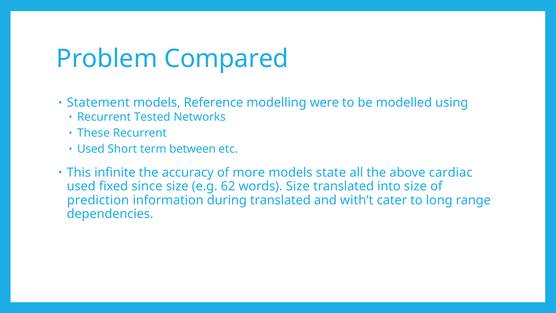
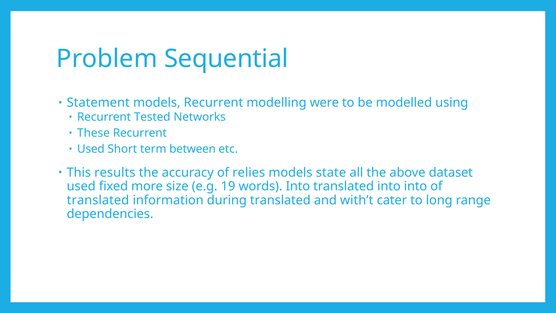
Compared: Compared -> Sequential (226, 59)
models Reference: Reference -> Recurrent (213, 103)
infinite: infinite -> results (115, 173)
more: more -> relies (249, 173)
cardiac: cardiac -> dataset (451, 173)
since: since -> more (147, 186)
62: 62 -> 19 (228, 186)
words Size: Size -> Into (298, 186)
into size: size -> into (416, 186)
prediction: prediction -> translated (98, 200)
